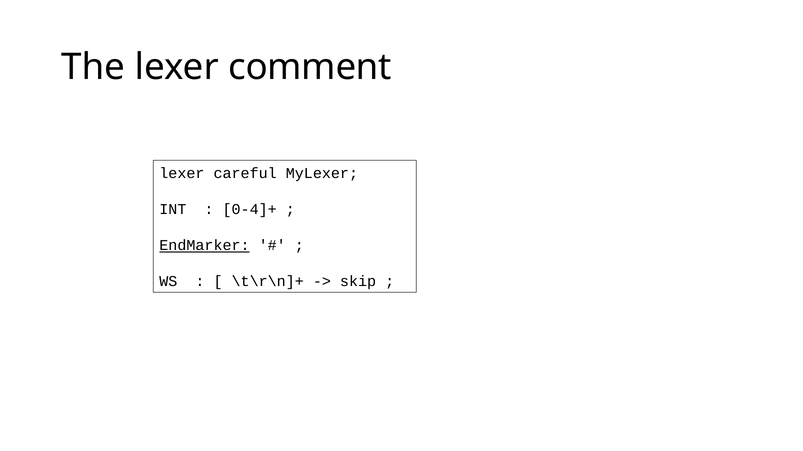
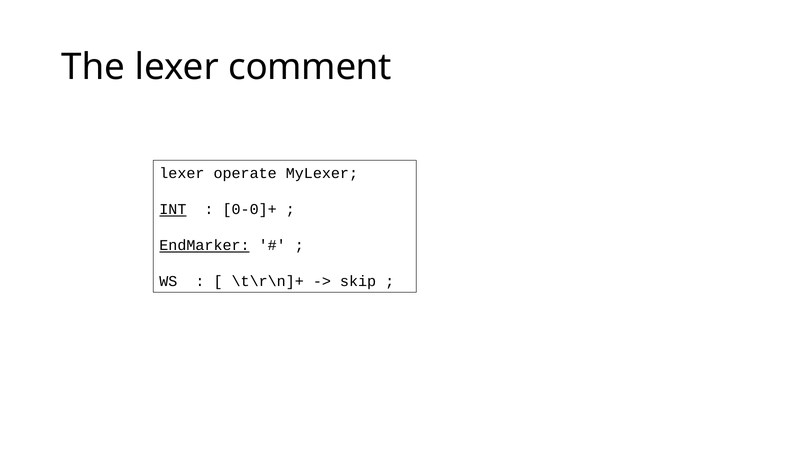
careful: careful -> operate (245, 174)
INT underline: none -> present (173, 210)
0-4]+: 0-4]+ -> 0-0]+ (250, 210)
